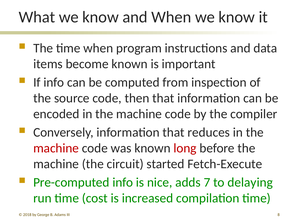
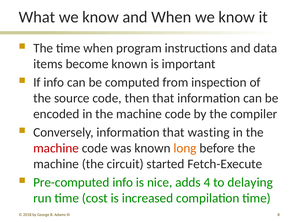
reduces: reduces -> wasting (209, 132)
long colour: red -> orange (185, 148)
7: 7 -> 4 (207, 182)
